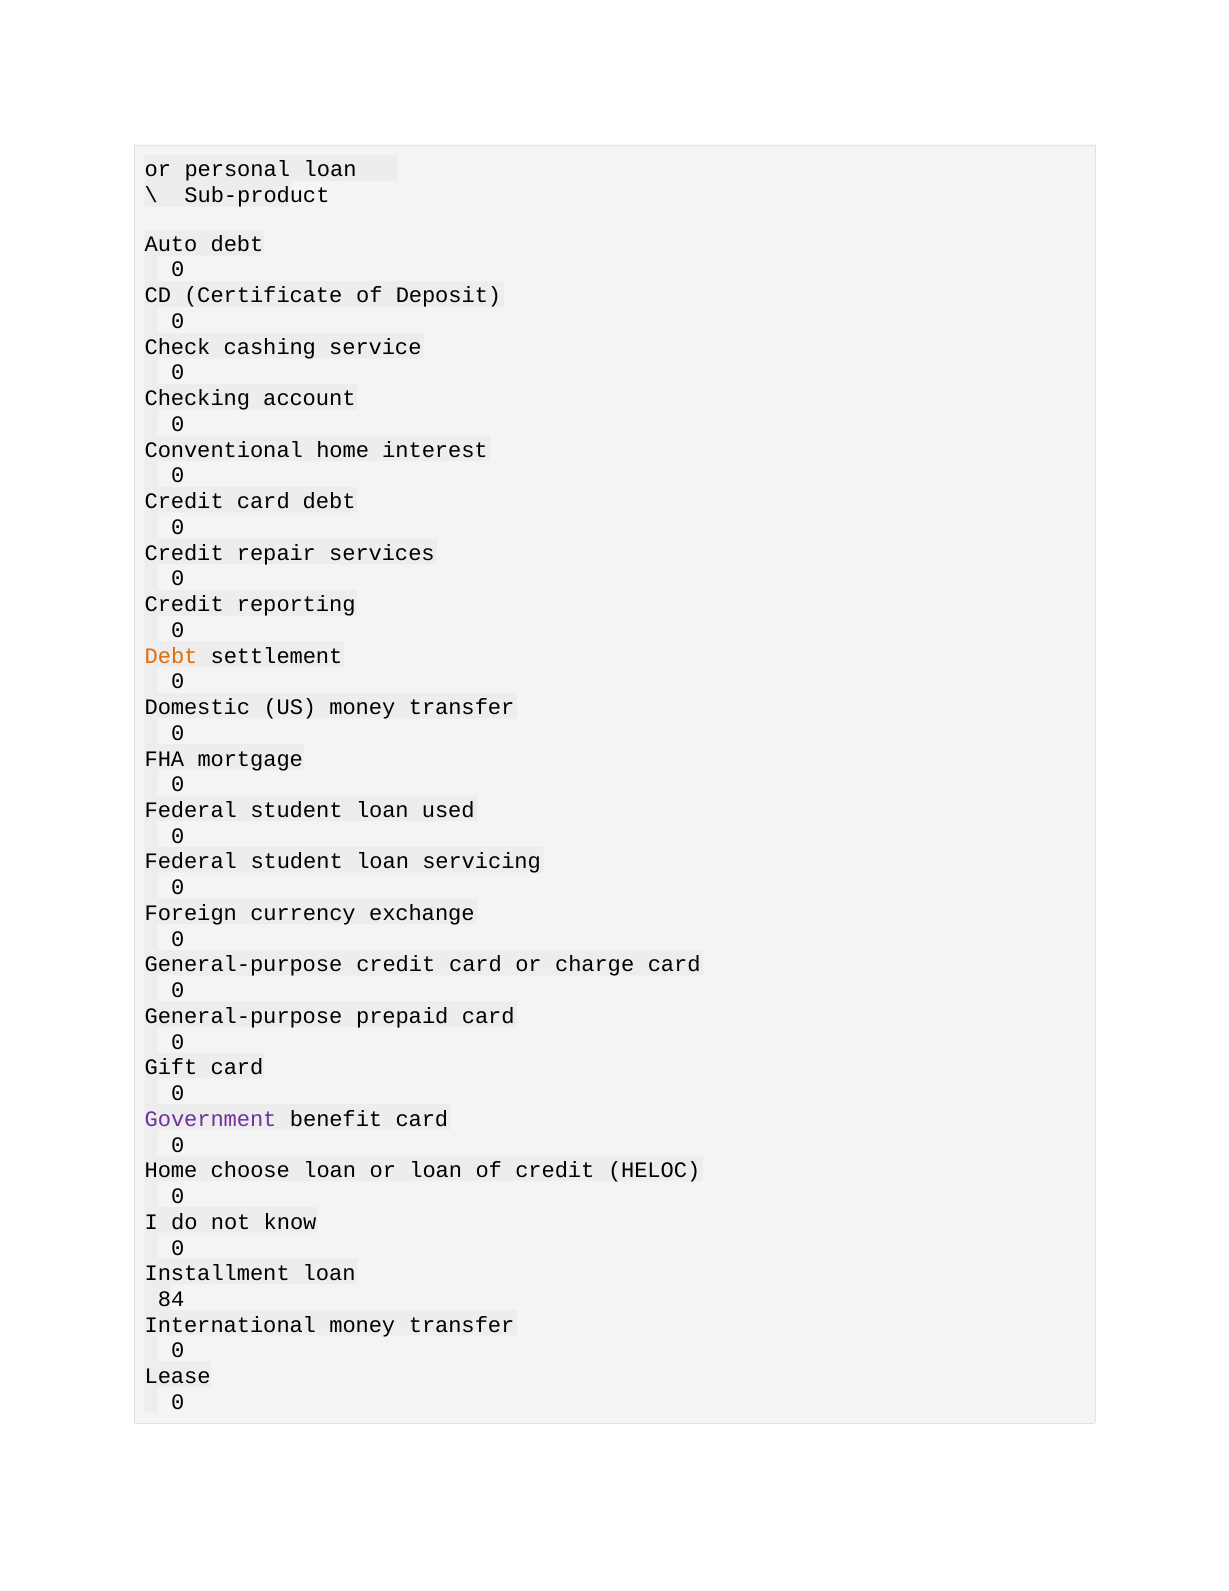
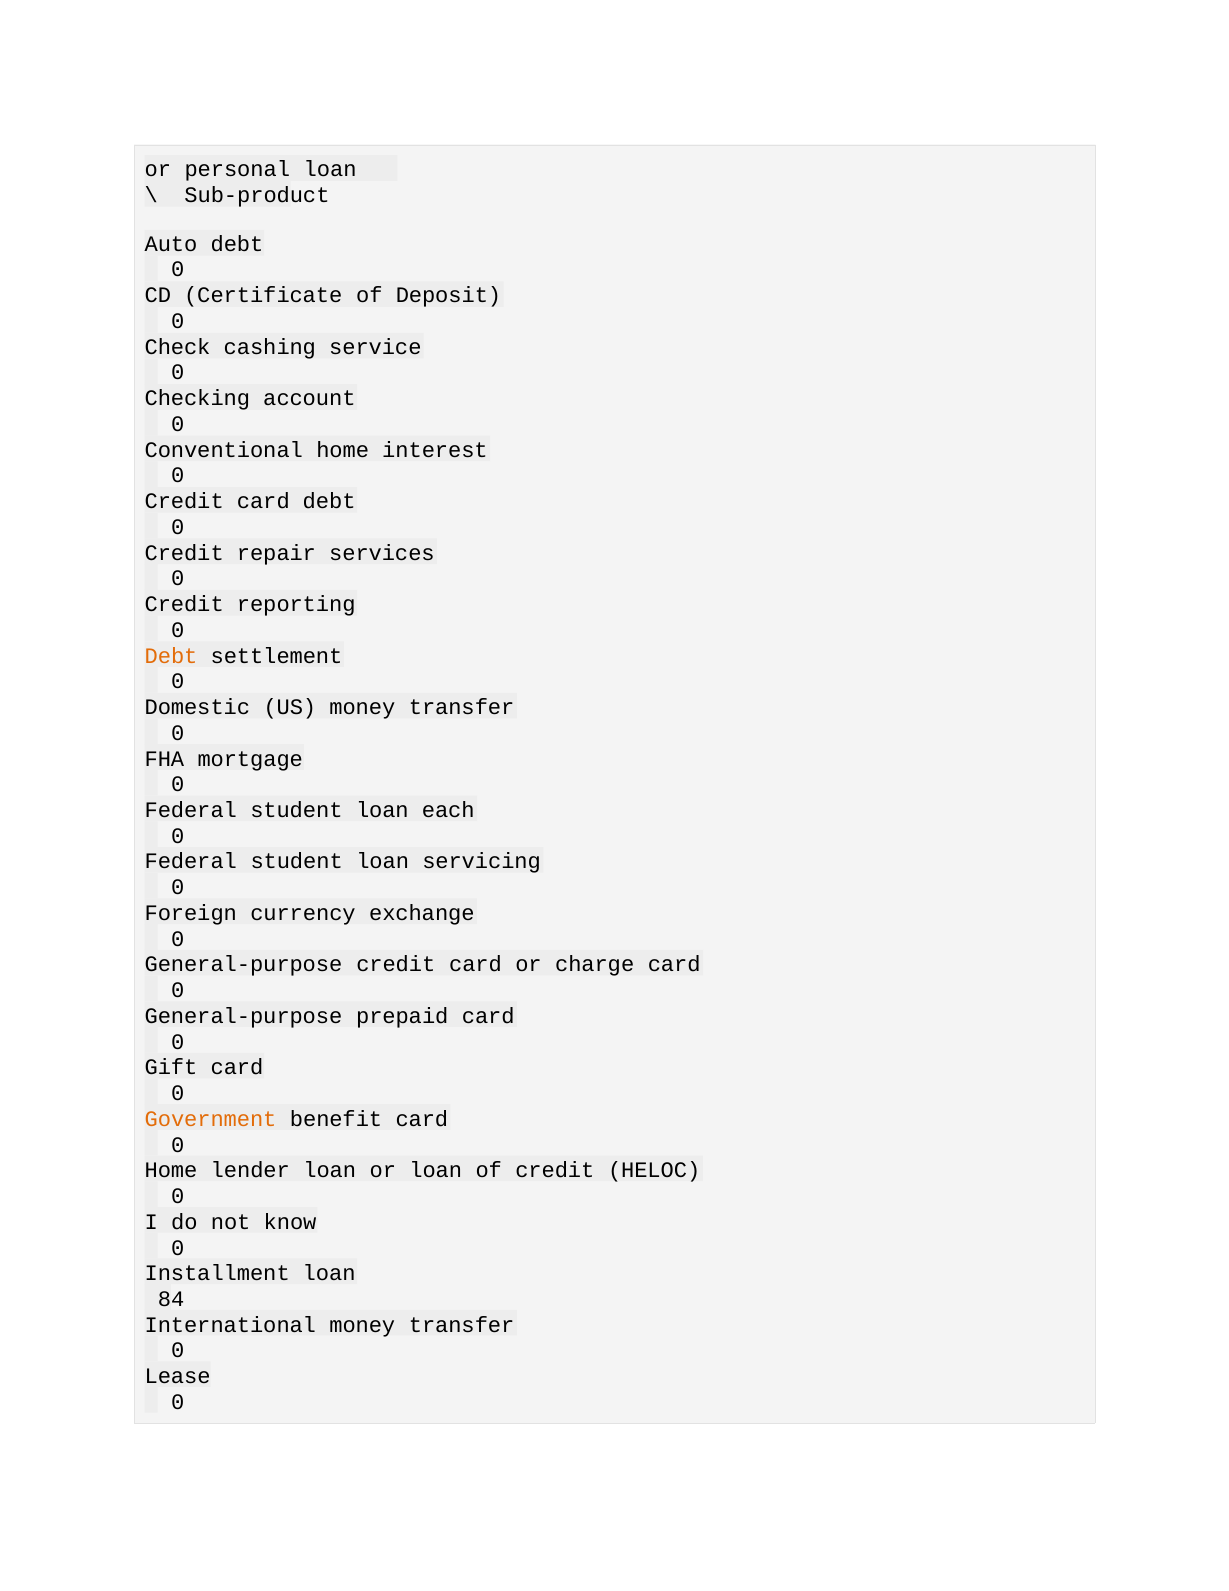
used: used -> each (448, 810)
Government colour: purple -> orange (211, 1119)
choose: choose -> lender (250, 1170)
